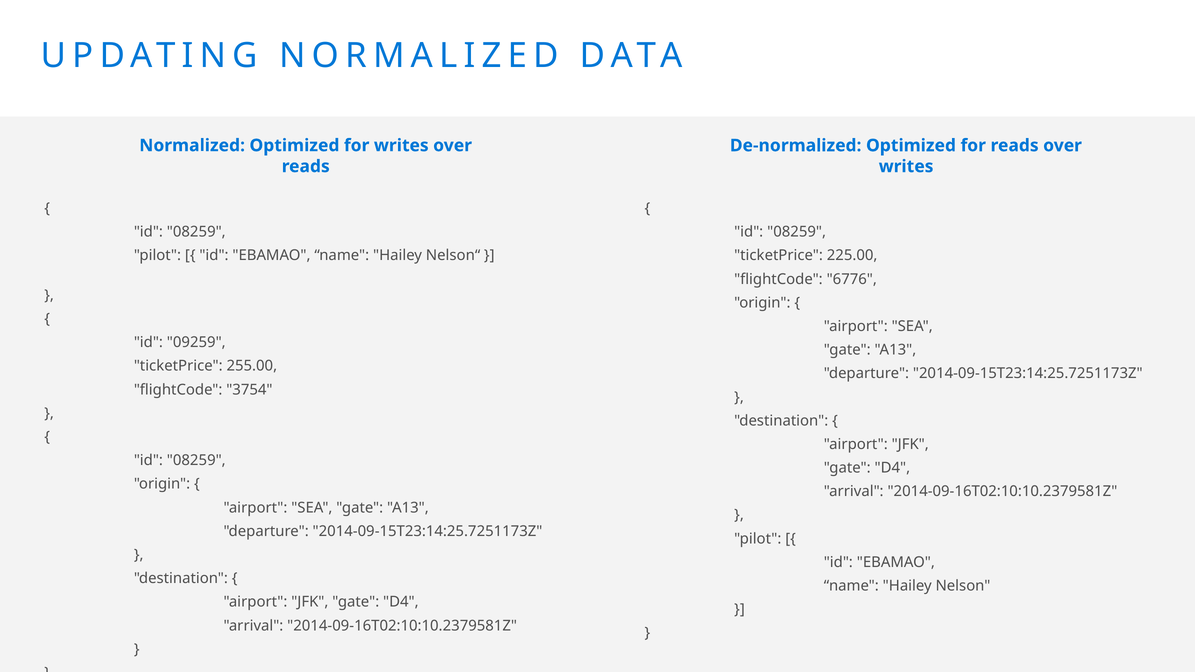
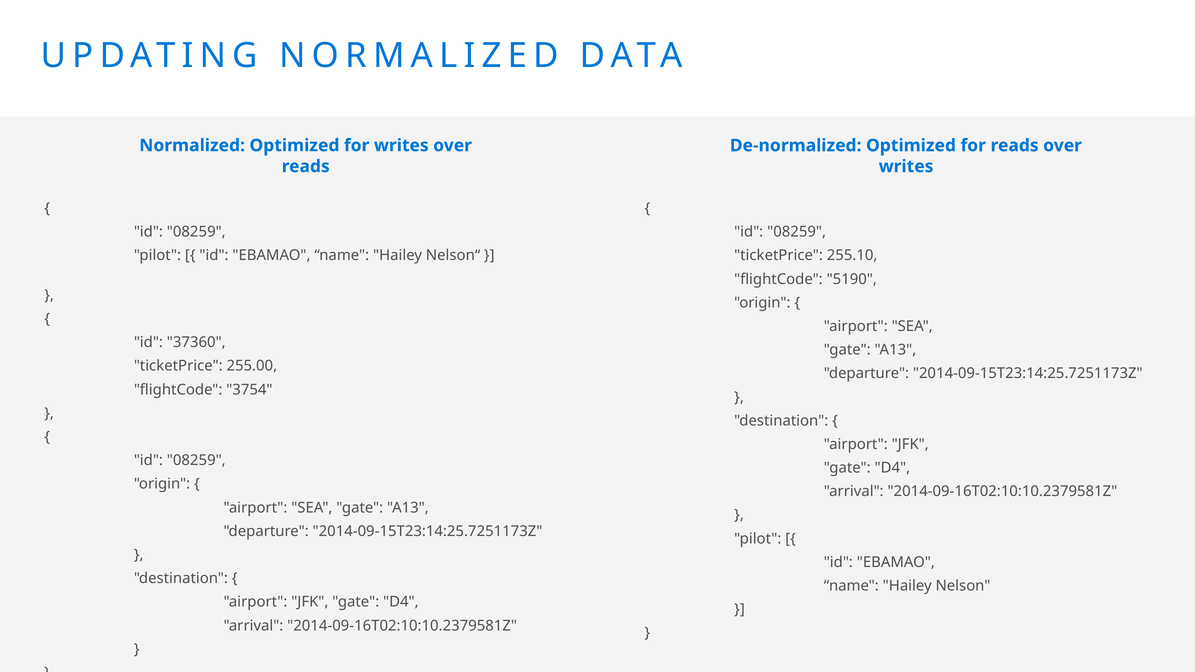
225.00: 225.00 -> 255.10 (852, 256)
6776: 6776 -> 5190 (852, 279)
09259: 09259 -> 37360 (196, 342)
